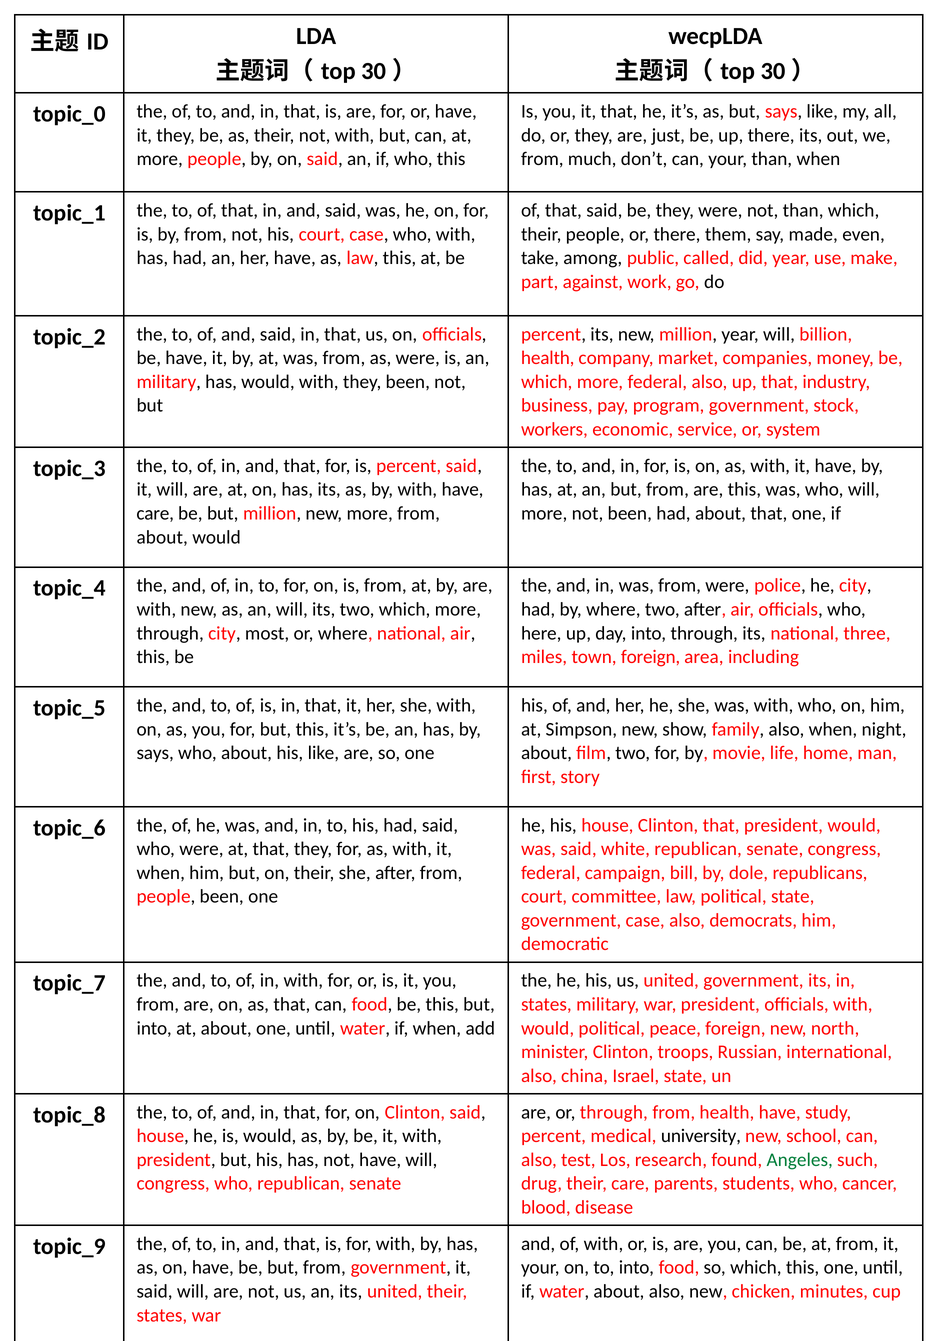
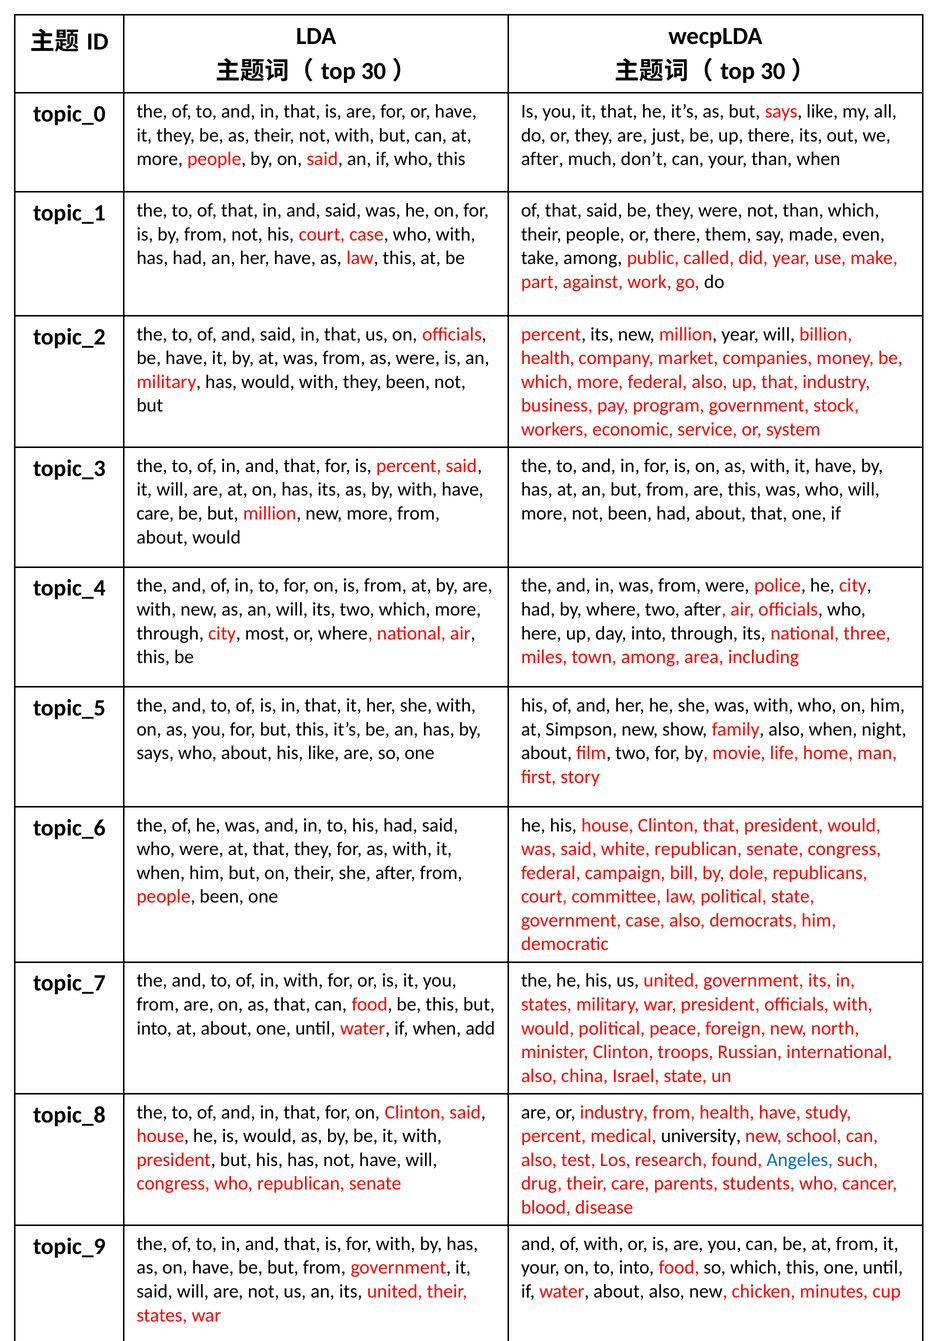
from: from -> after (542, 159)
town foreign: foreign -> among (650, 656)
or through: through -> industry (614, 1111)
Angeles colour: green -> blue (800, 1159)
